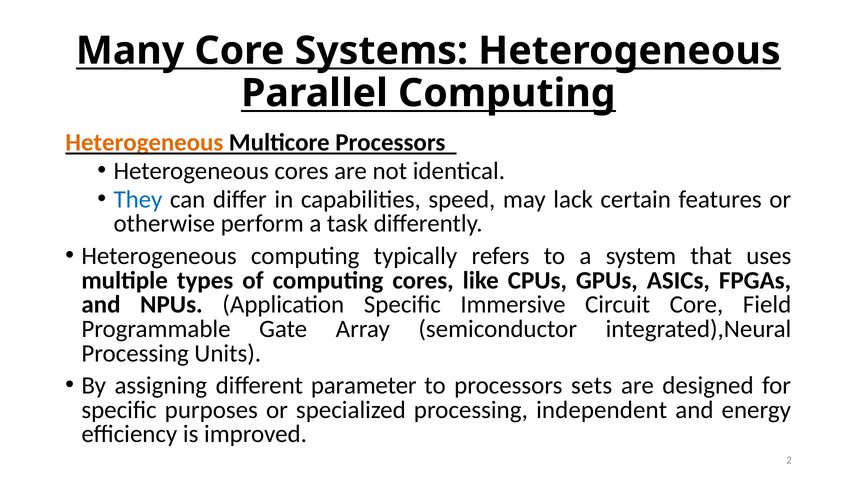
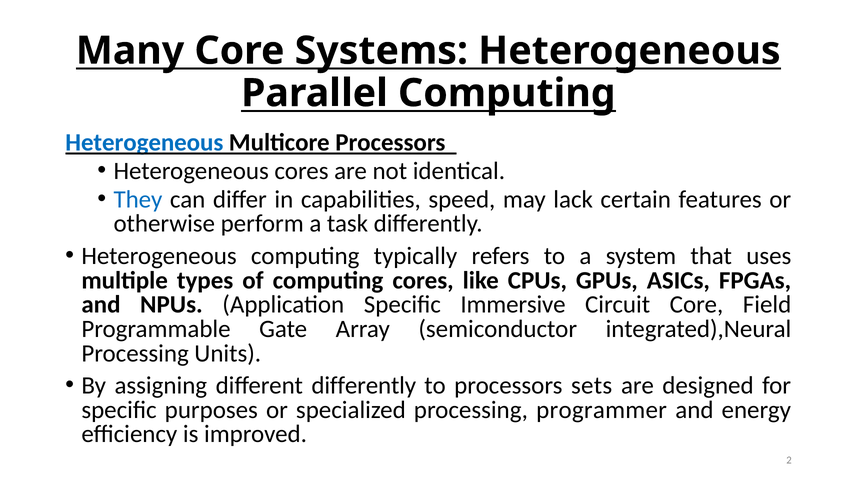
Heterogeneous colour: orange -> blue (144, 143)
different parameter: parameter -> differently (364, 386)
independent: independent -> programmer (602, 410)
